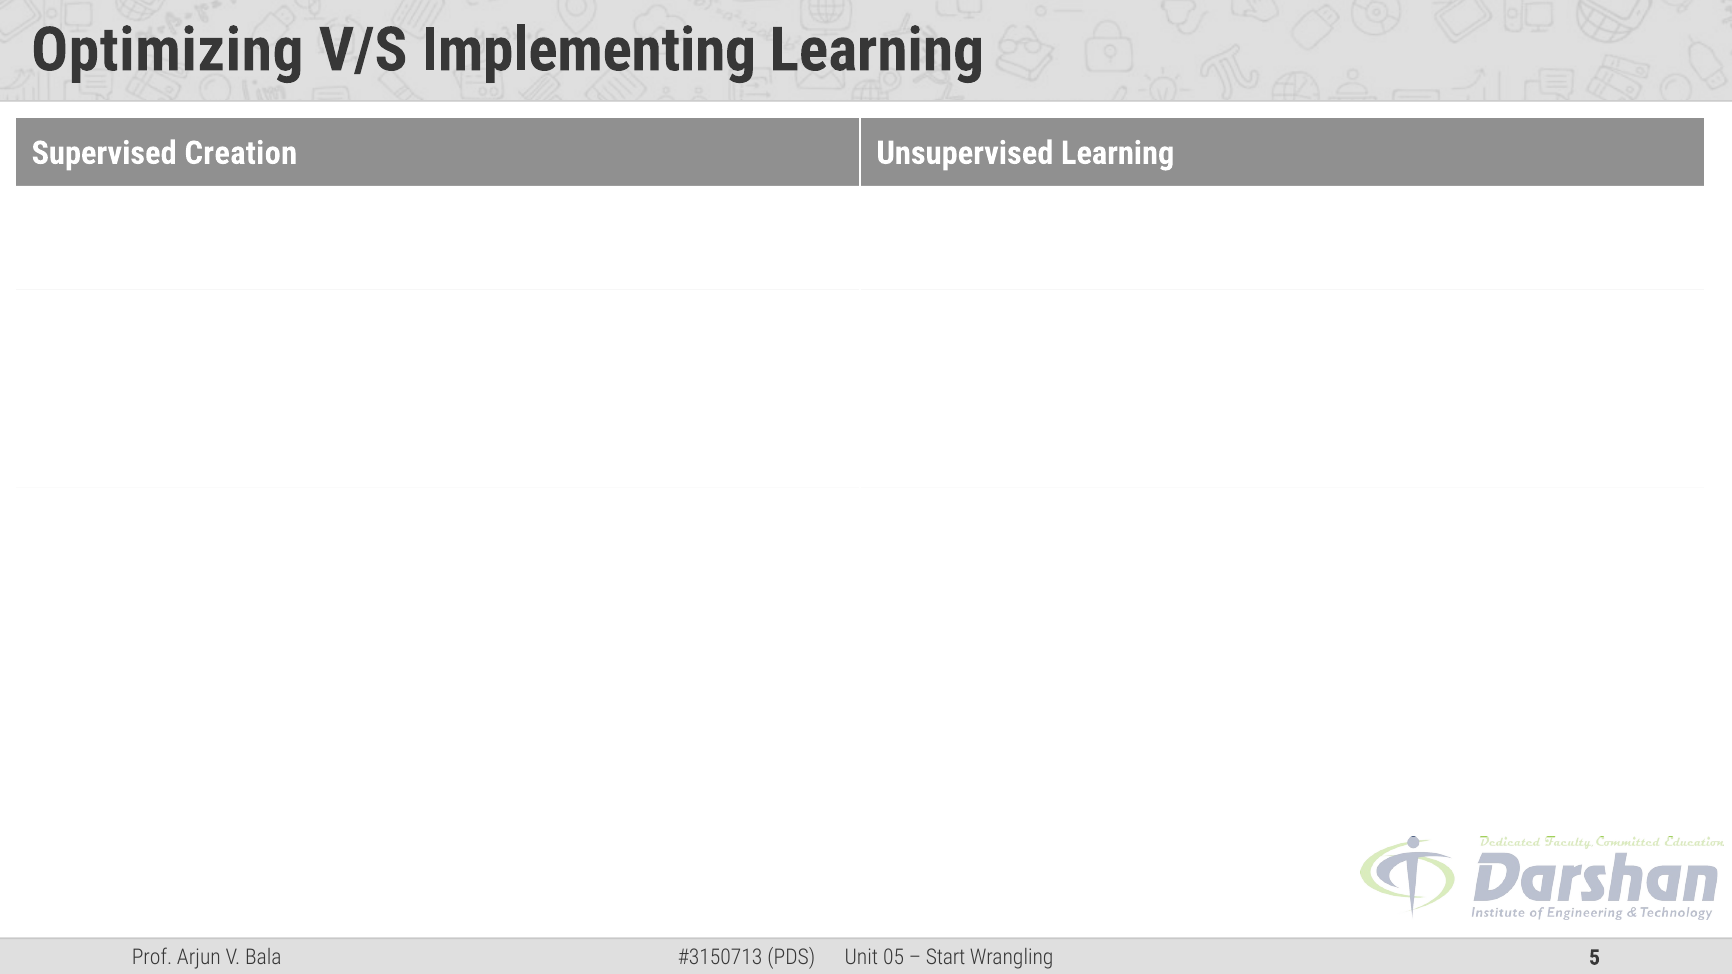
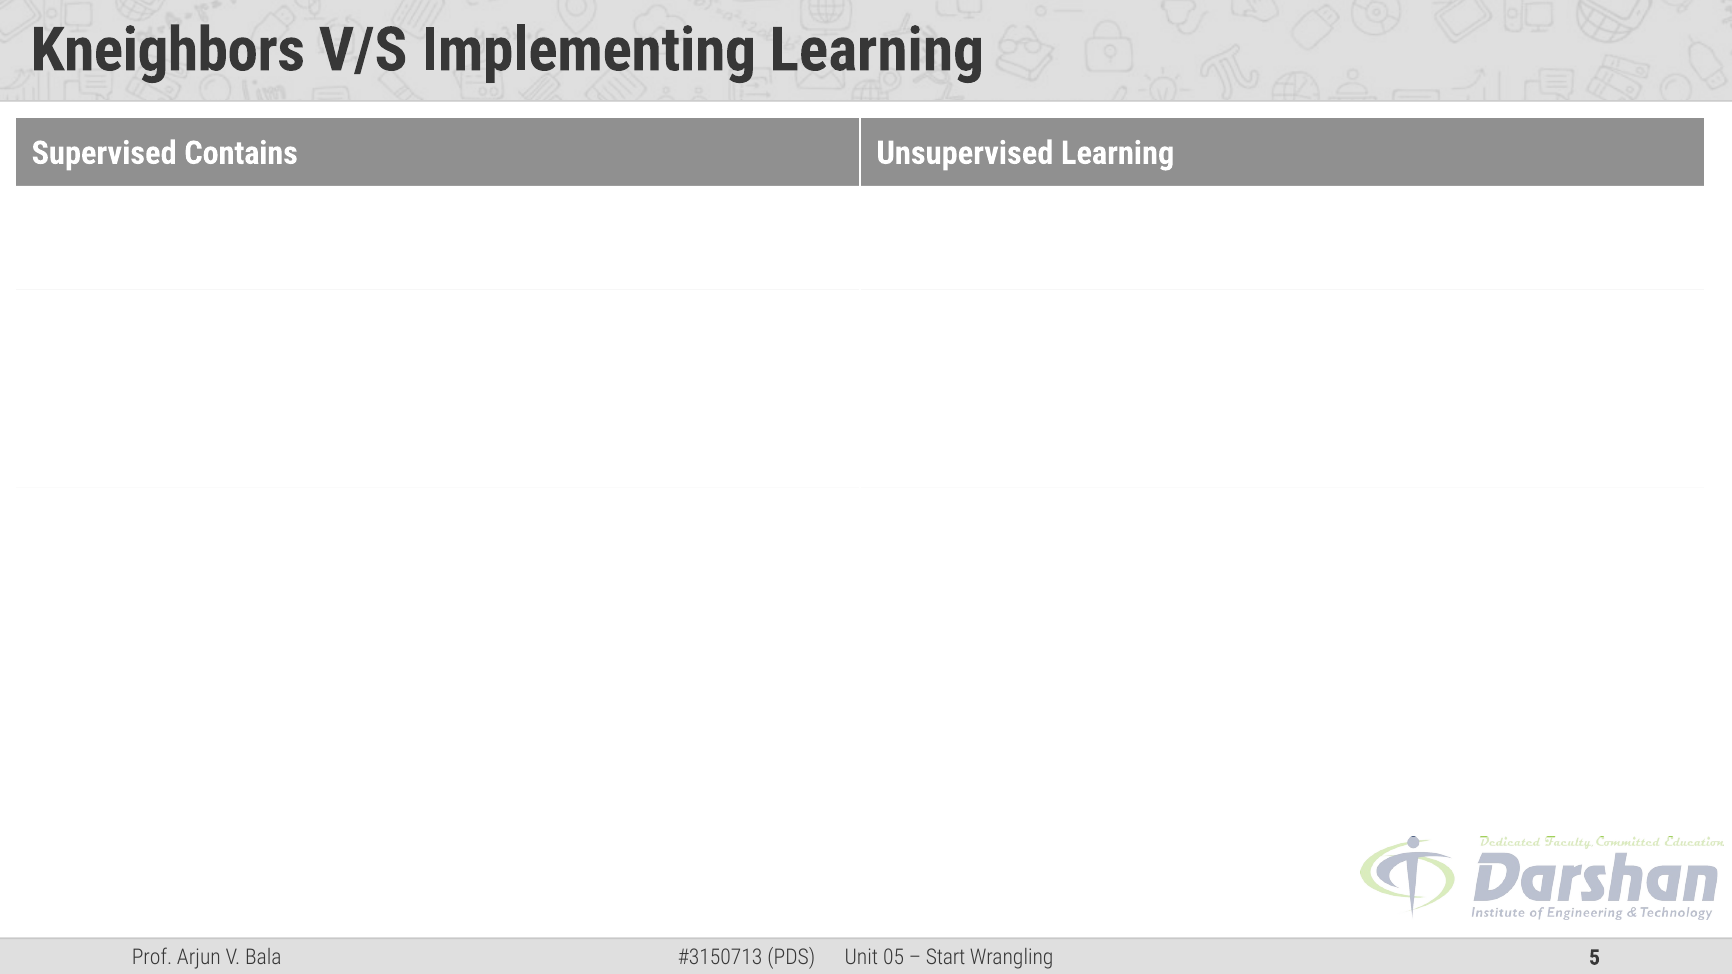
Optimizing: Optimizing -> Kneighbors (168, 50)
Creation: Creation -> Contains (241, 153)
